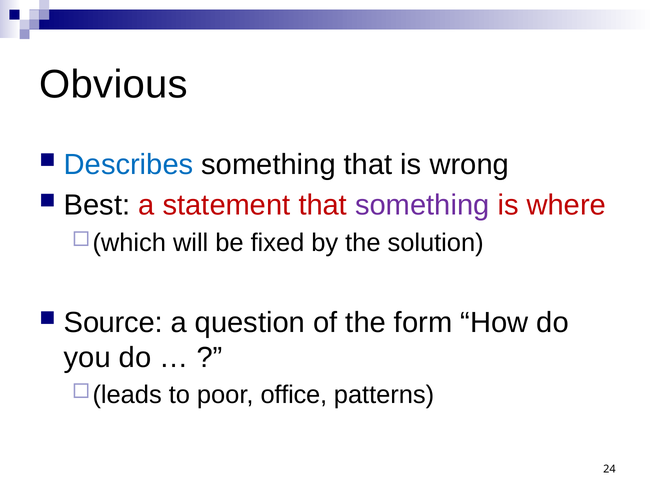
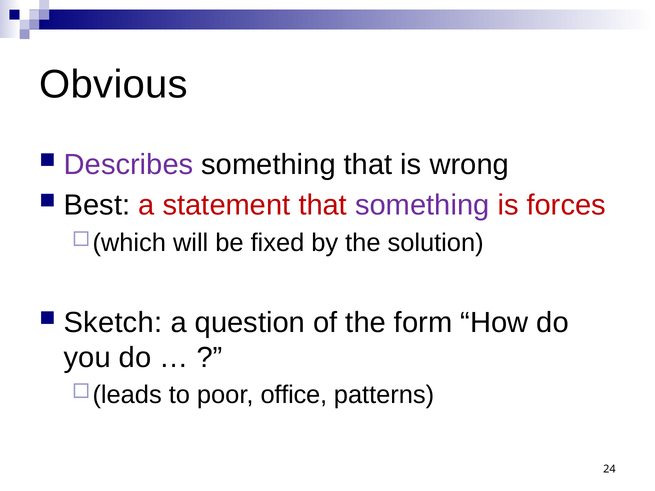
Describes colour: blue -> purple (129, 165)
where: where -> forces (566, 205)
Source: Source -> Sketch (113, 323)
